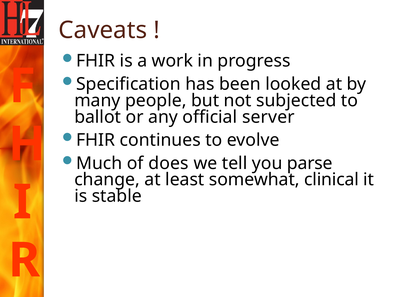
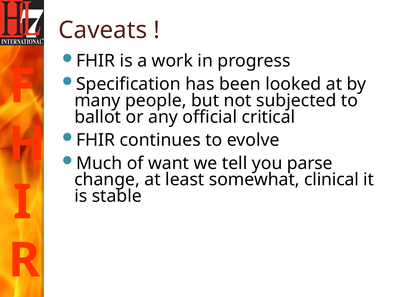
server: server -> critical (268, 117)
does: does -> want (169, 163)
